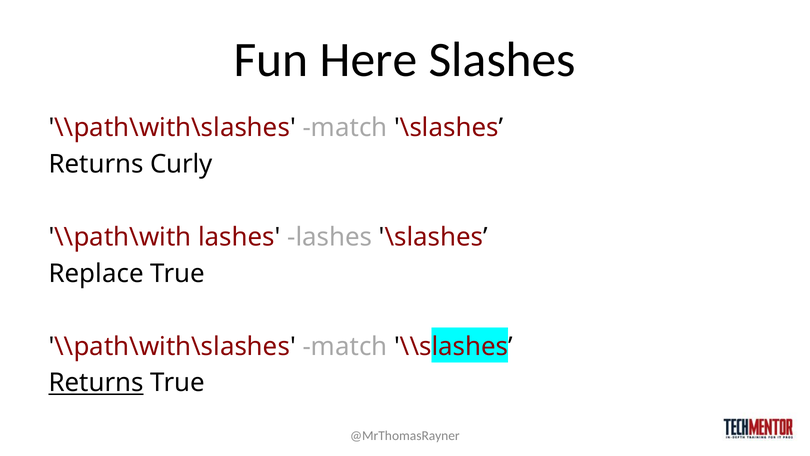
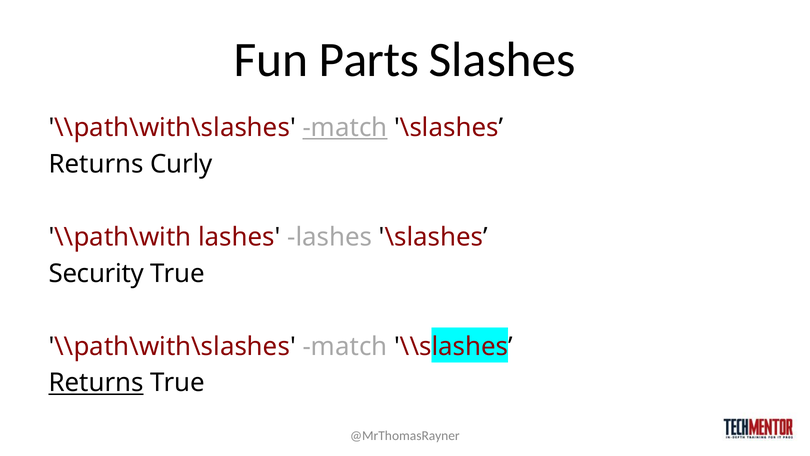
Here: Here -> Parts (369, 60)
match underline: none -> present (345, 128)
Replace: Replace -> Security (96, 273)
